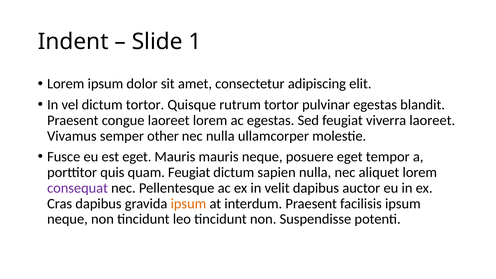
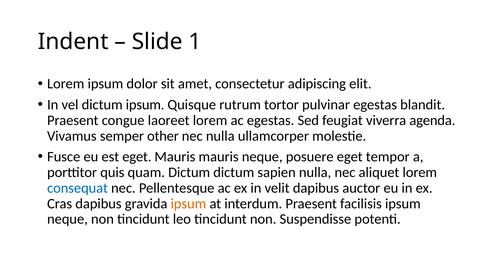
dictum tortor: tortor -> ipsum (145, 105)
viverra laoreet: laoreet -> agenda (432, 120)
quam Feugiat: Feugiat -> Dictum (189, 172)
consequat colour: purple -> blue (78, 188)
